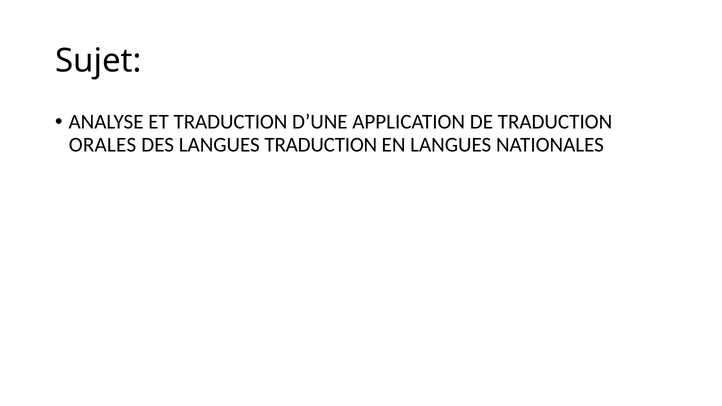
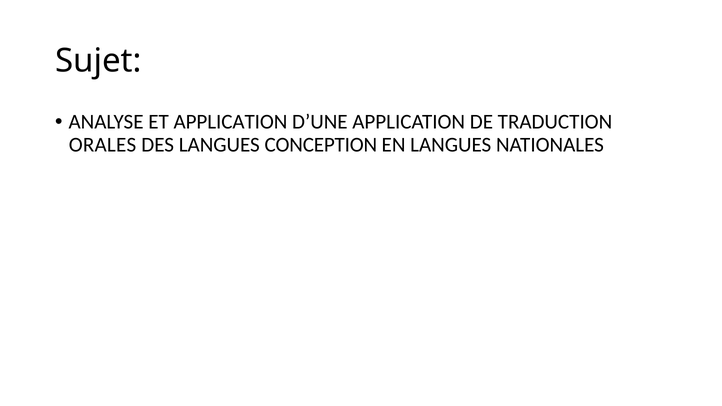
ET TRADUCTION: TRADUCTION -> APPLICATION (230, 122)
LANGUES TRADUCTION: TRADUCTION -> CONCEPTION (321, 145)
